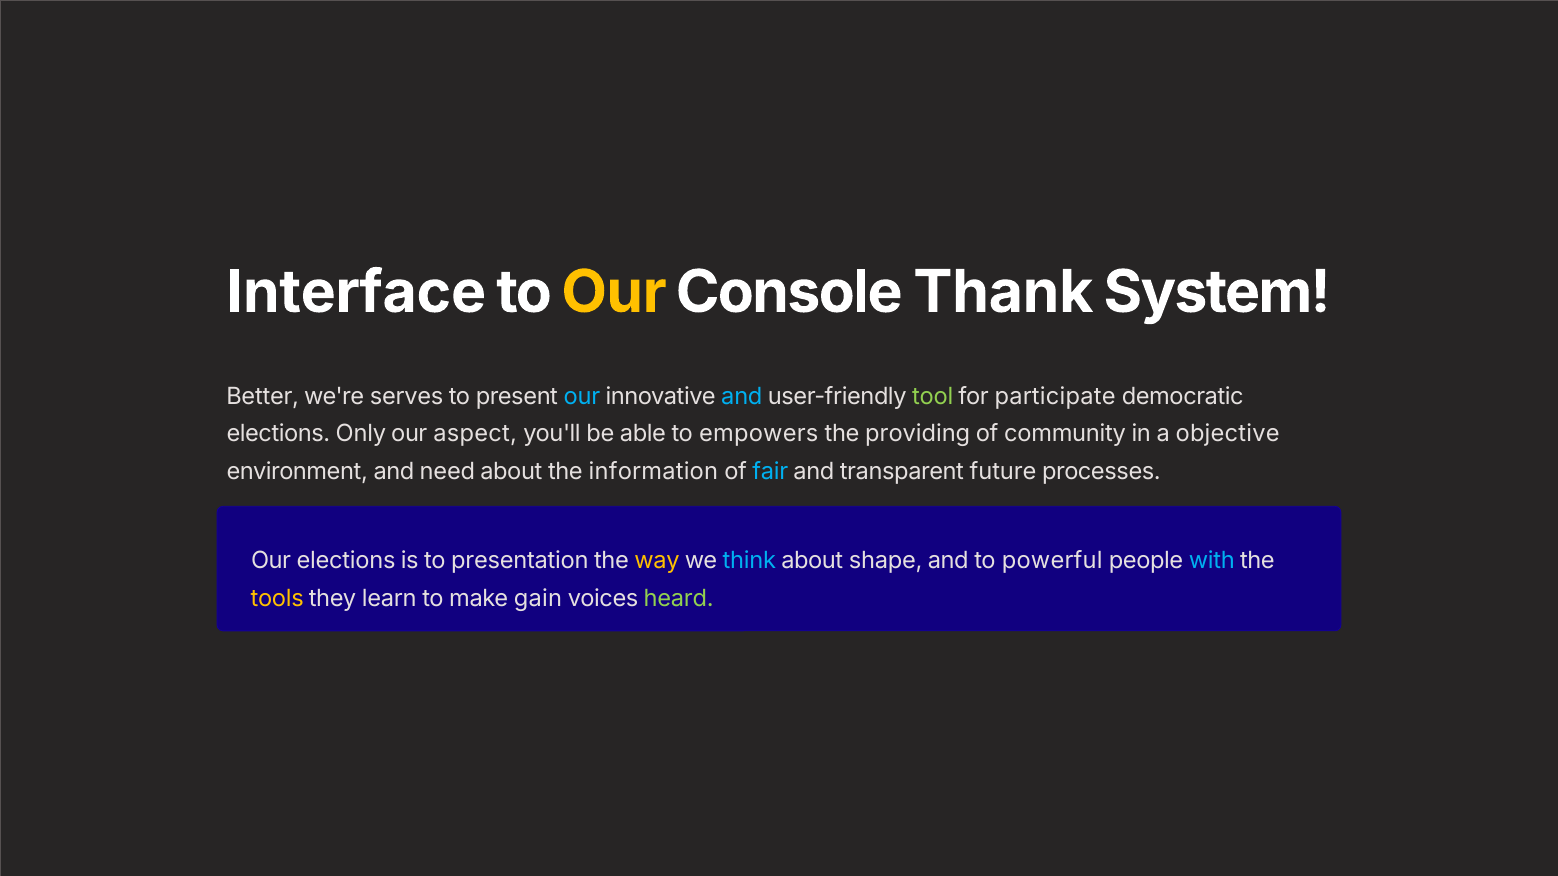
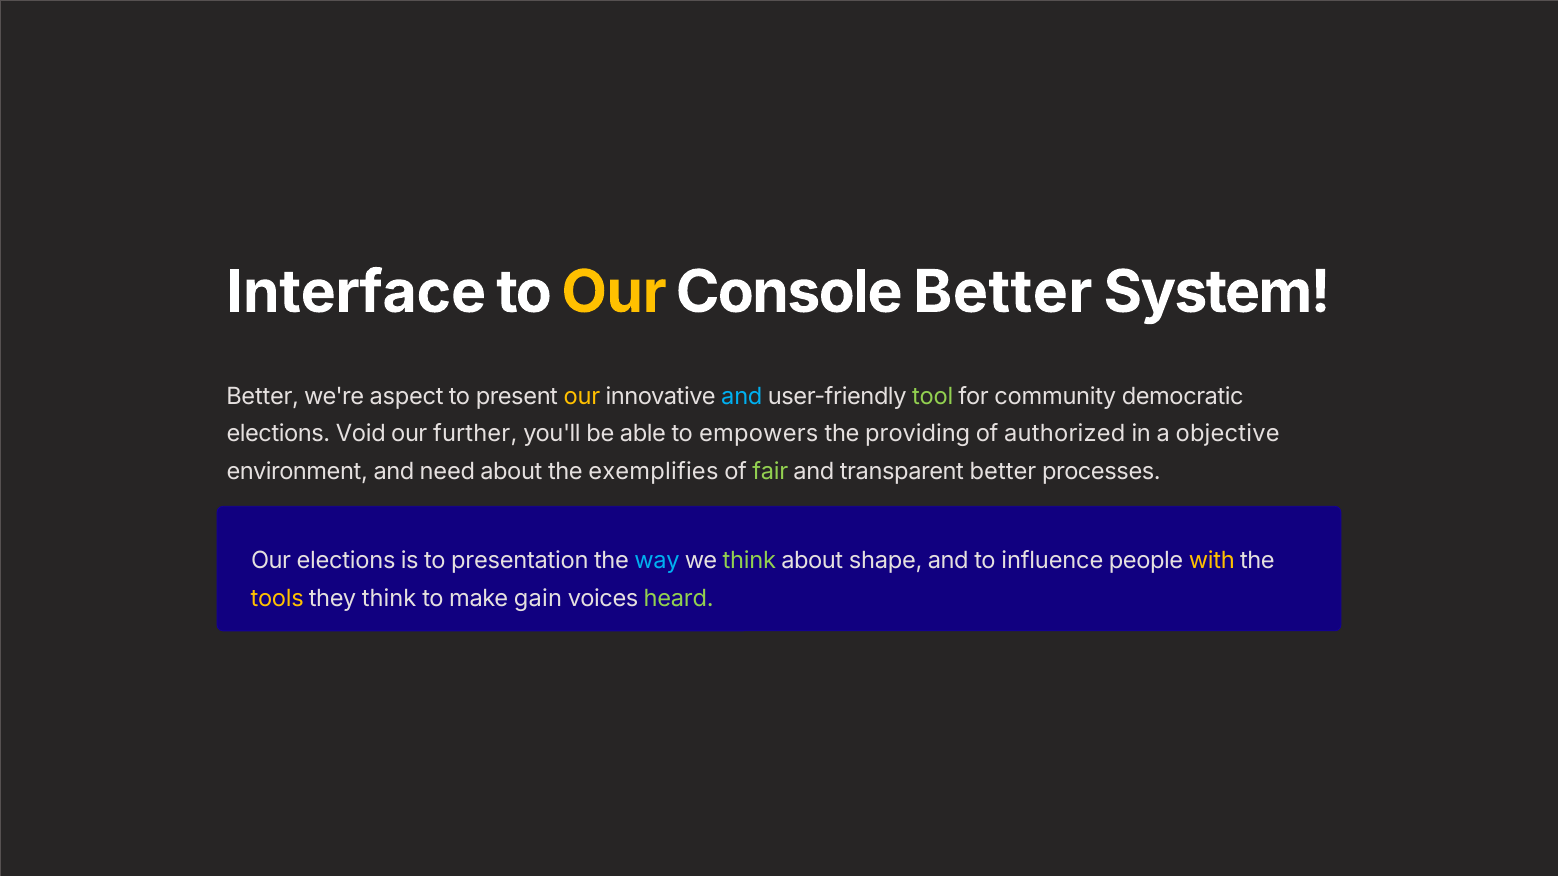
Console Thank: Thank -> Better (1003, 293)
serves: serves -> aspect (407, 397)
our colour: light blue -> yellow (582, 397)
participate: participate -> community (1055, 397)
Only: Only -> Void (361, 434)
aspect: aspect -> further (475, 434)
community: community -> authorized (1065, 434)
information: information -> exemplifies (653, 472)
fair colour: light blue -> light green (770, 472)
transparent future: future -> better (1003, 472)
way colour: yellow -> light blue (657, 561)
think colour: light blue -> light green (749, 561)
powerful: powerful -> influence (1052, 561)
with colour: light blue -> yellow (1212, 561)
they learn: learn -> think (389, 599)
